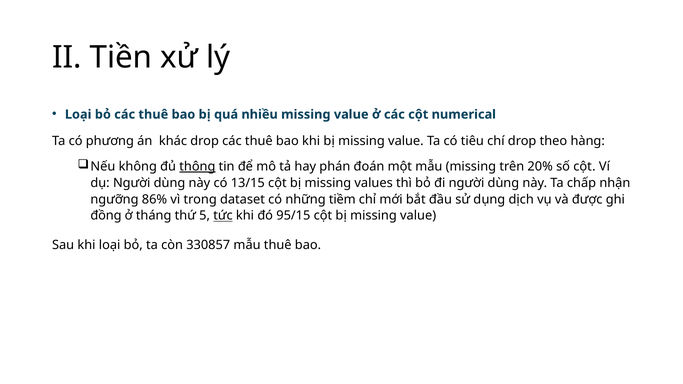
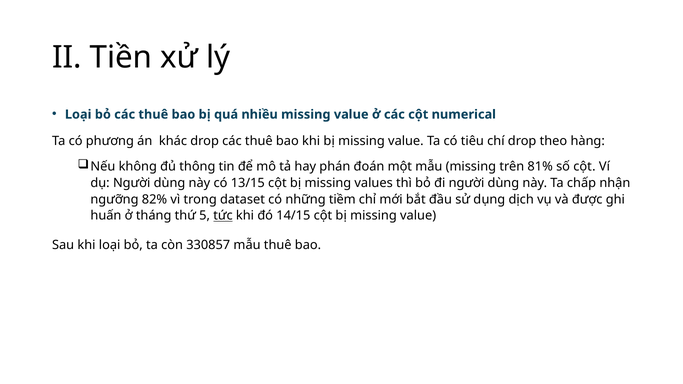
thông underline: present -> none (197, 167)
20%: 20% -> 81% (540, 167)
86%: 86% -> 82% (154, 199)
đồng: đồng -> huấn (106, 216)
95/15: 95/15 -> 14/15 (293, 216)
